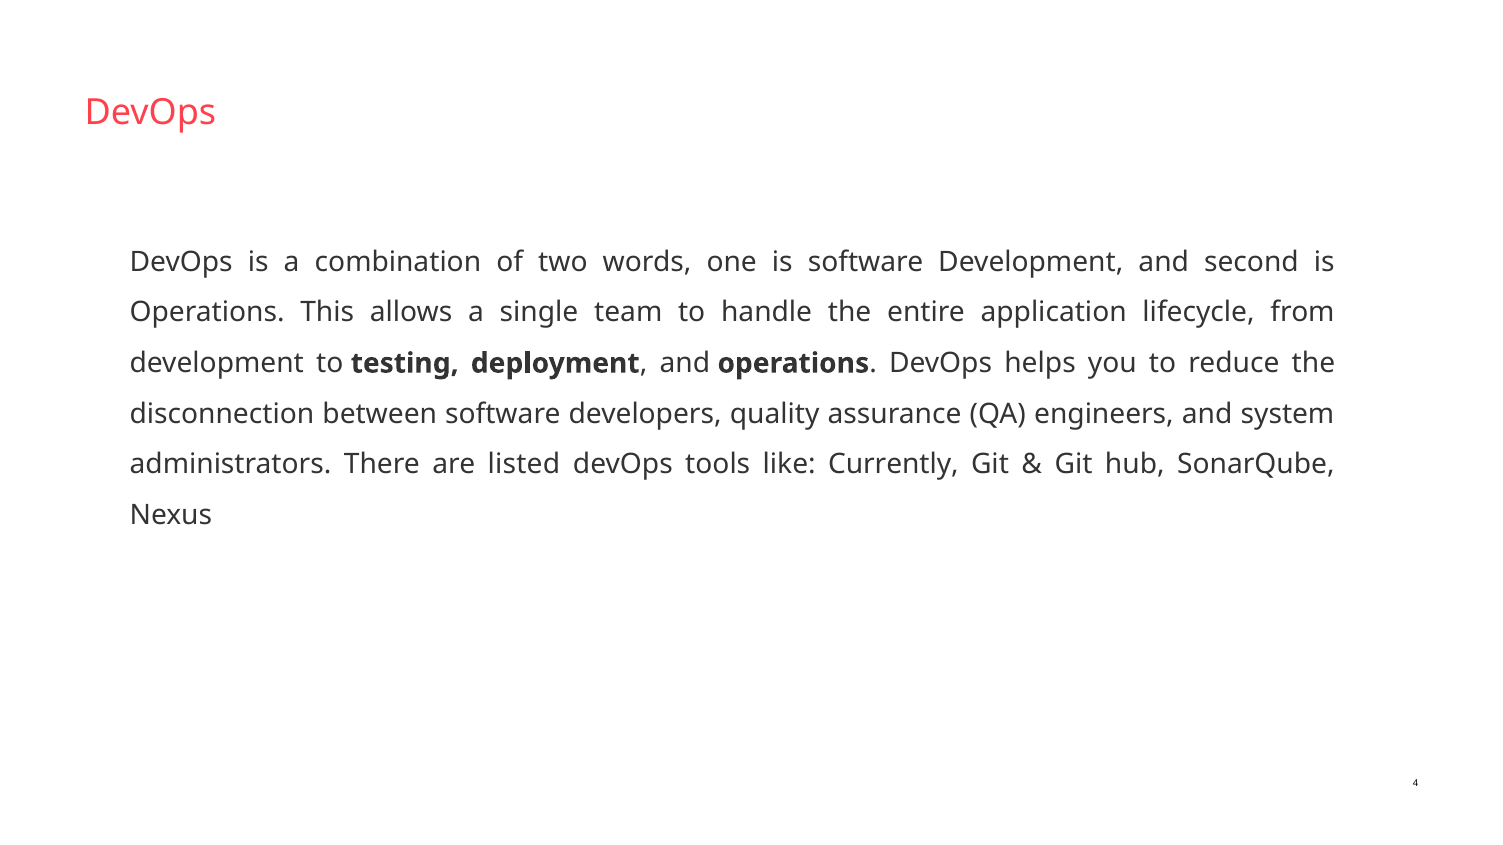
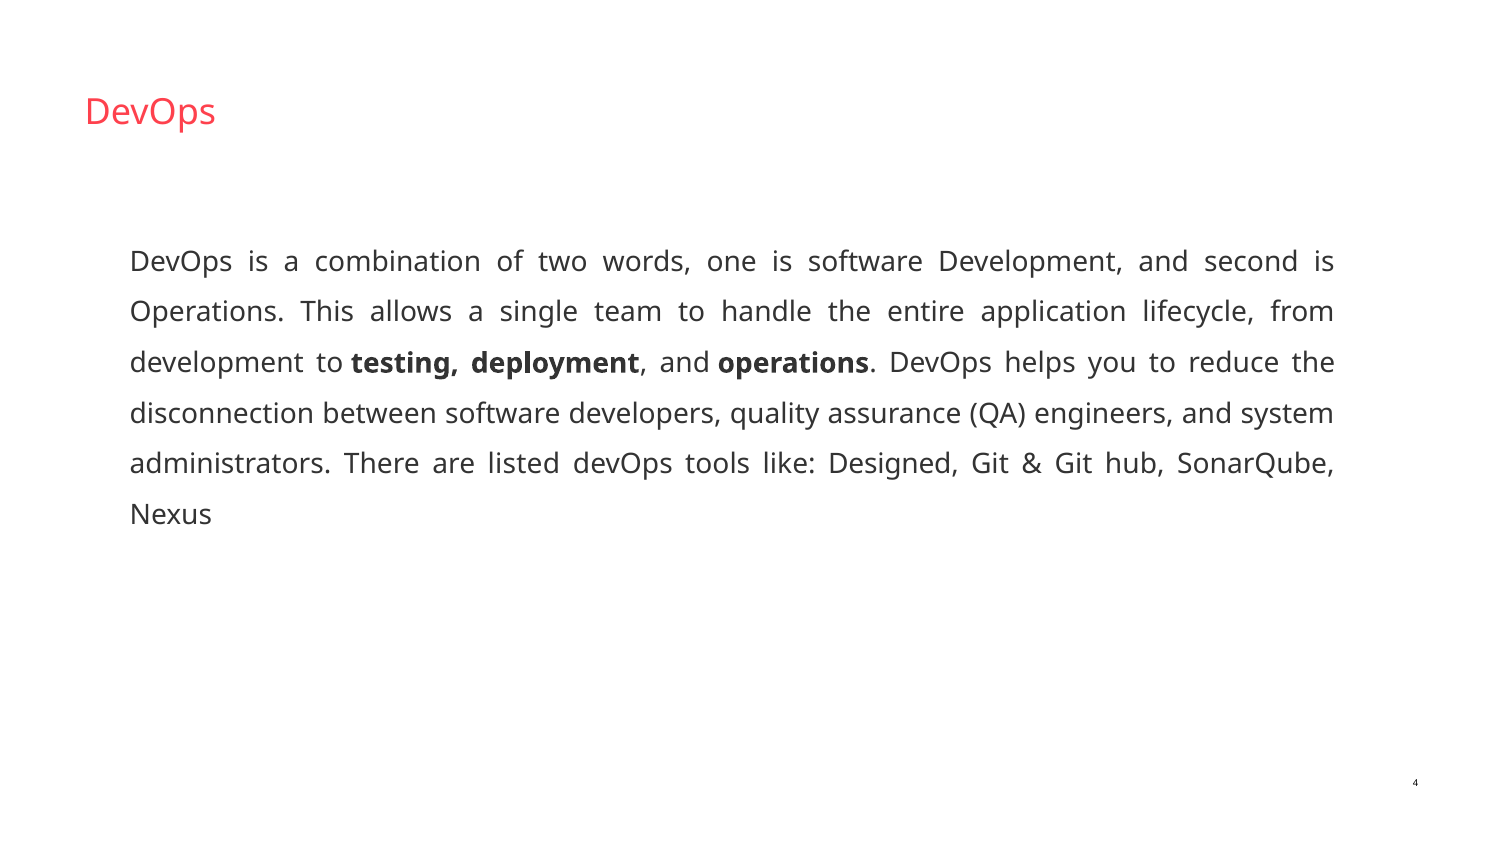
Currently: Currently -> Designed (893, 465)
